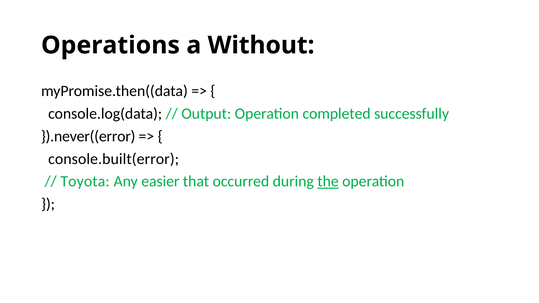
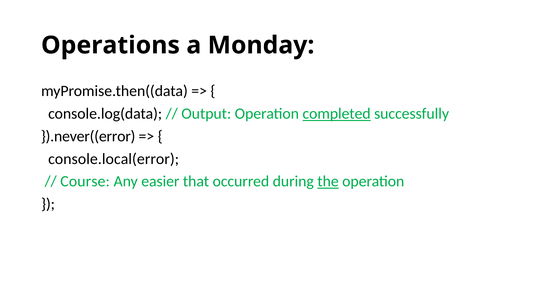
Without: Without -> Monday (261, 45)
completed underline: none -> present (337, 114)
console.built(error: console.built(error -> console.local(error (114, 159)
Toyota: Toyota -> Course (85, 182)
